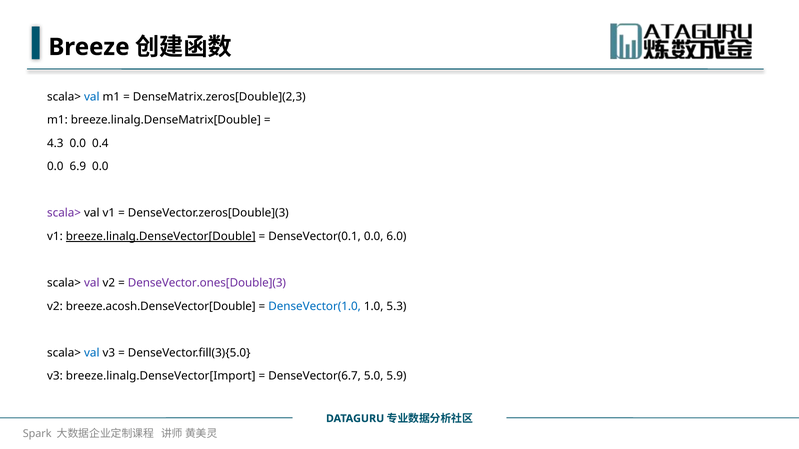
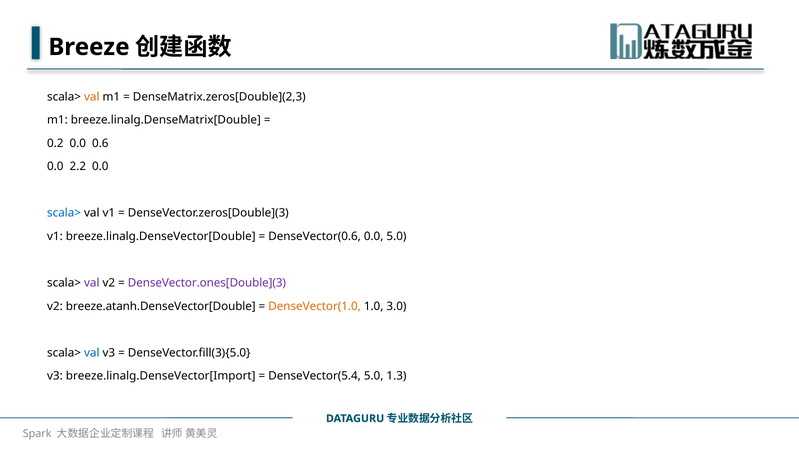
val colour: blue -> orange (92, 97)
4.3: 4.3 -> 0.2 (55, 143)
0.4: 0.4 -> 0.6 (100, 143)
6.9: 6.9 -> 2.2 (78, 167)
scala> colour: purple -> blue (64, 213)
breeze.linalg.DenseVector[Double underline: present -> none (161, 236)
DenseVector(0.1: DenseVector(0.1 -> DenseVector(0.6 (315, 236)
0.0 6.0: 6.0 -> 5.0 (396, 236)
breeze.acosh.DenseVector[Double: breeze.acosh.DenseVector[Double -> breeze.atanh.DenseVector[Double (161, 306)
DenseVector(1.0 colour: blue -> orange (315, 306)
5.3: 5.3 -> 3.0 (396, 306)
DenseVector(6.7: DenseVector(6.7 -> DenseVector(5.4 (315, 376)
5.9: 5.9 -> 1.3 (396, 376)
